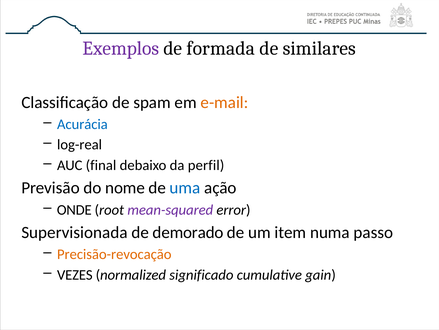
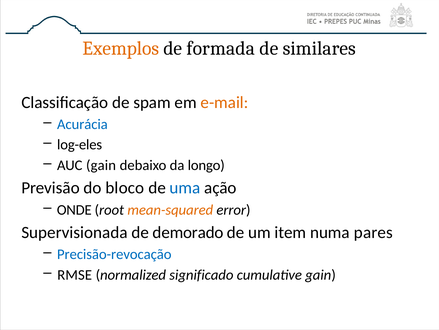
Exemplos colour: purple -> orange (121, 48)
log-real: log-real -> log-eles (80, 144)
AUC final: final -> gain (101, 165)
perfil: perfil -> longo (206, 165)
nome: nome -> bloco (125, 188)
mean-squared colour: purple -> orange (170, 209)
passo: passo -> pares (373, 232)
Precisão-revocação colour: orange -> blue (114, 254)
VEZES: VEZES -> RMSE (75, 274)
